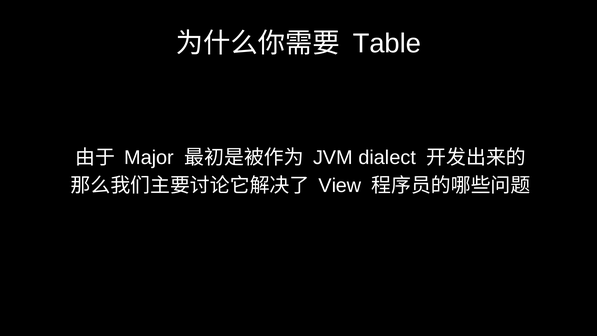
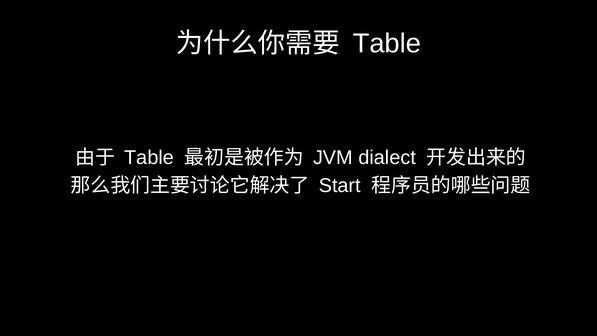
Major: Major -> Table (149, 158)
View: View -> Start (340, 186)
